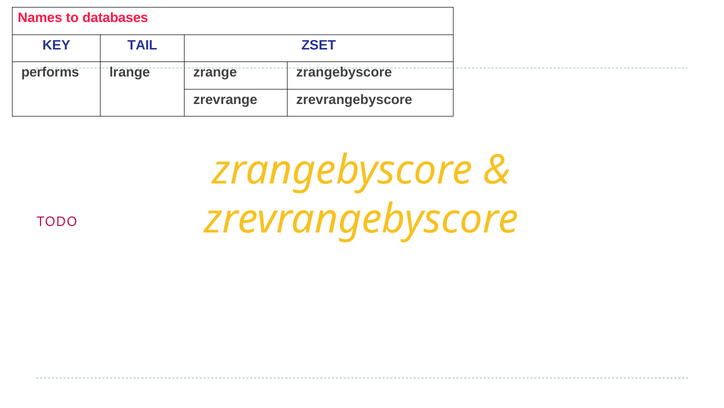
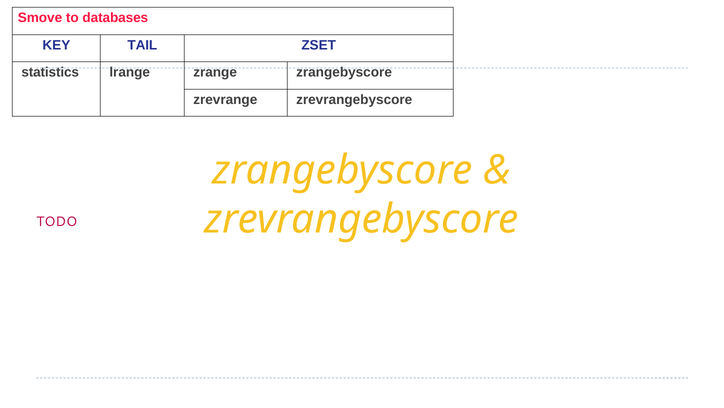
Names: Names -> Smove (40, 18)
performs: performs -> statistics (50, 72)
